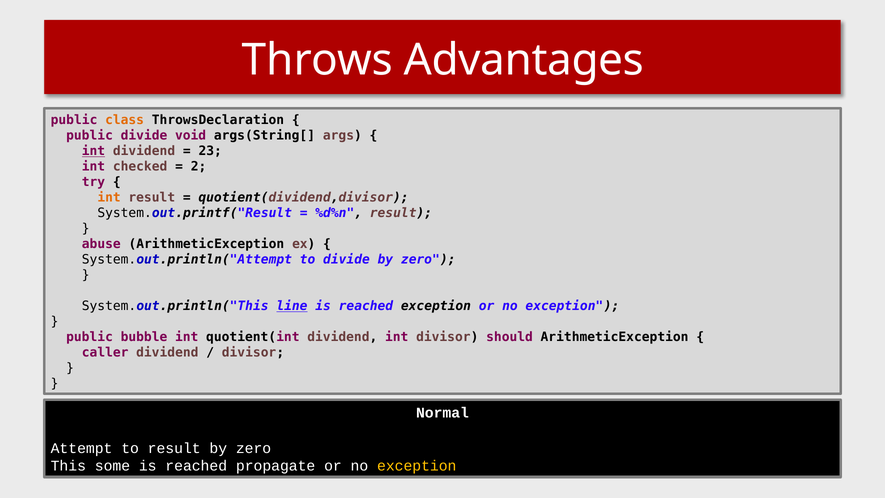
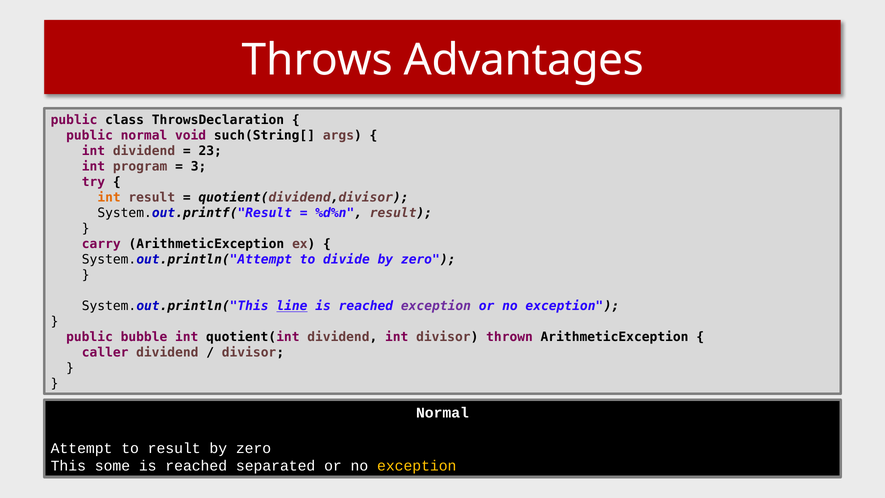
class colour: orange -> black (125, 120)
public divide: divide -> normal (144, 136)
args(String[: args(String[ -> such(String[ (264, 136)
int underline: present -> none (93, 151)
checked: checked -> program (140, 167)
2: 2 -> 3 (199, 167)
abuse: abuse -> carry (101, 244)
exception colour: black -> purple (436, 306)
should: should -> thrown (510, 337)
propagate: propagate -> separated (276, 466)
